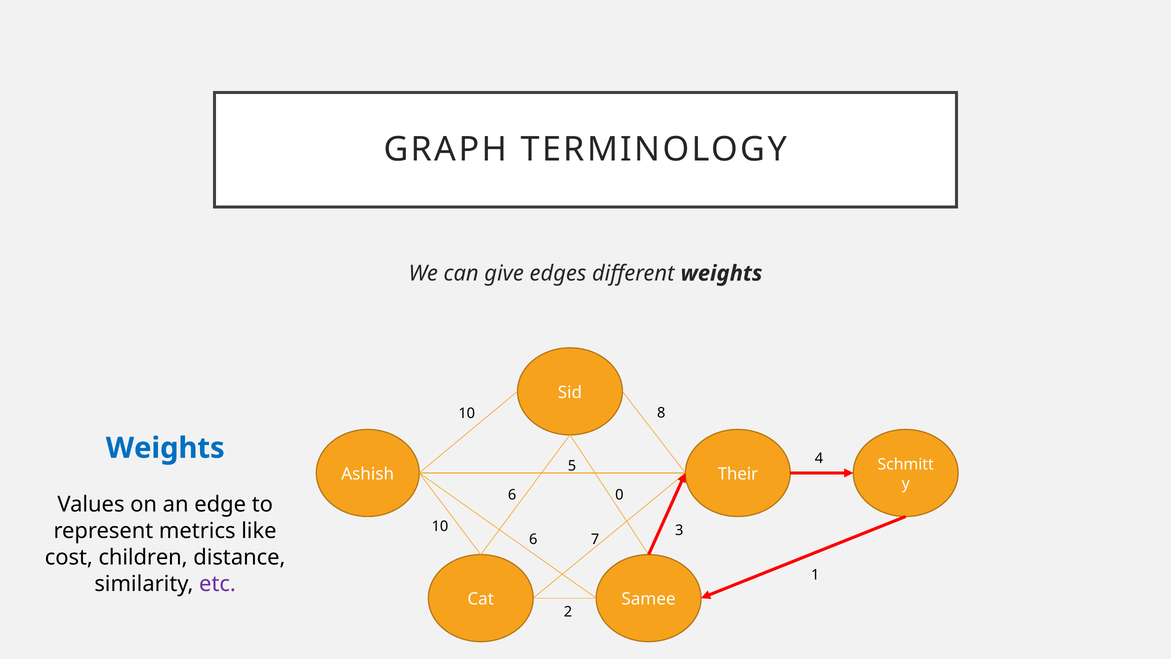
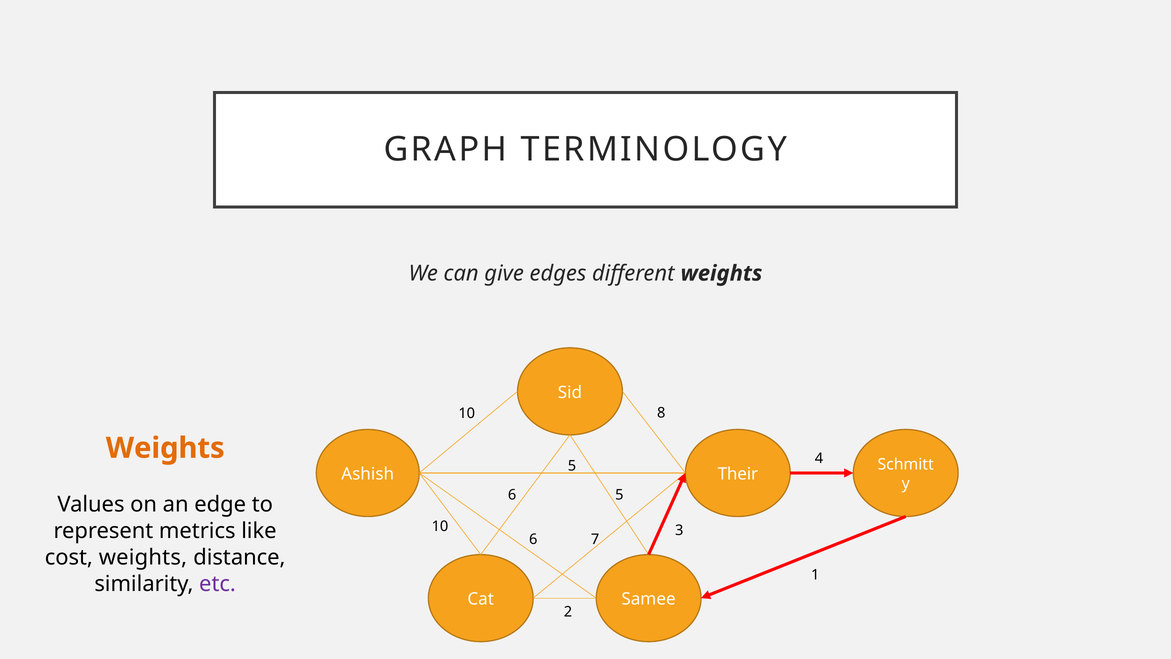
Weights colour: blue -> orange (165, 448)
6 0: 0 -> 5 (619, 495)
cost children: children -> weights (143, 557)
